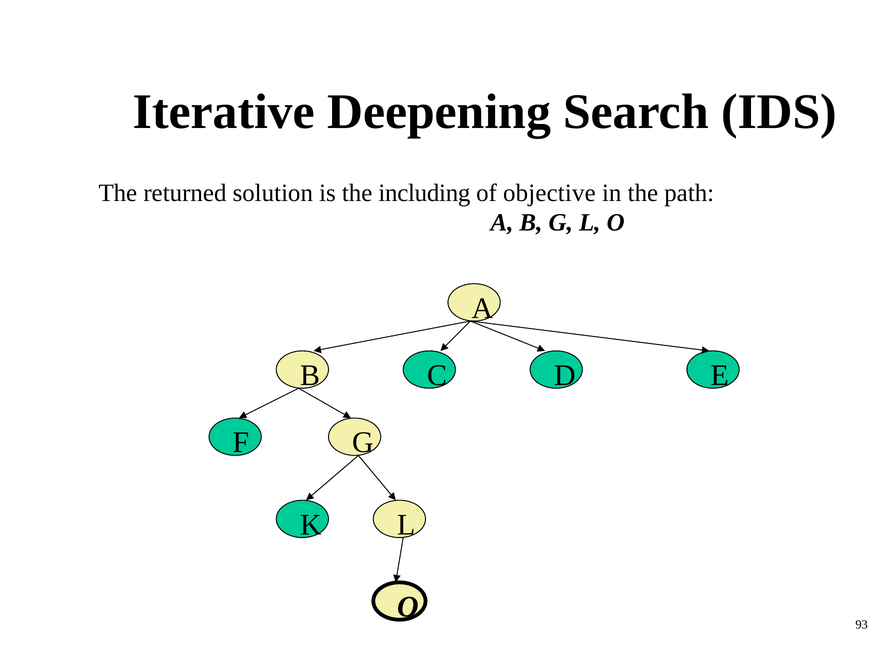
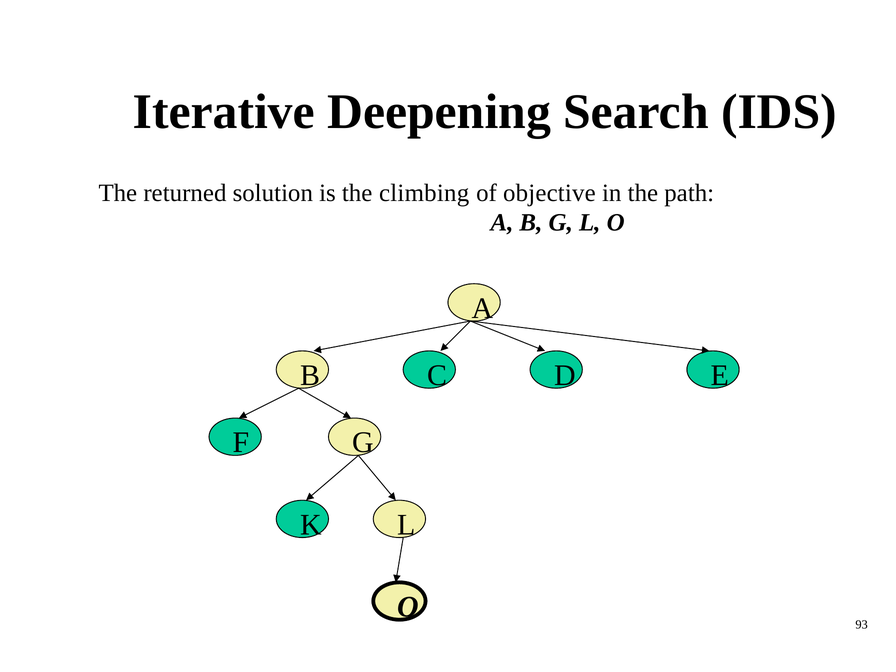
including: including -> climbing (424, 193)
